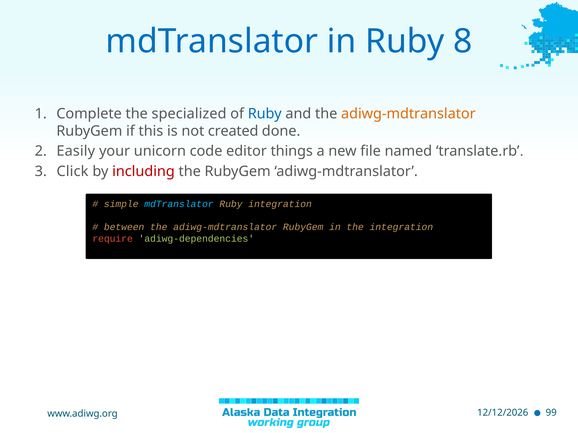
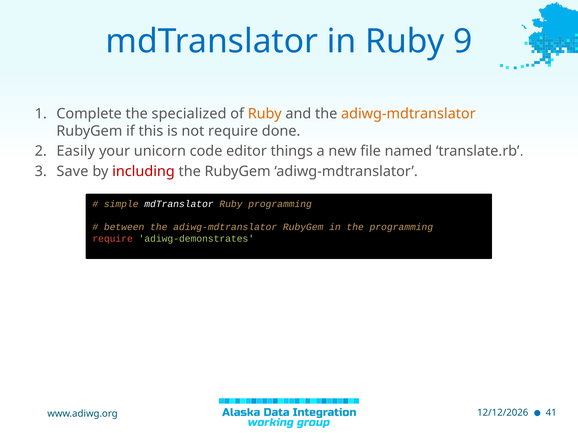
8: 8 -> 9 (463, 42)
Ruby colour: blue -> orange (265, 114)
not created: created -> require (233, 131)
Click: Click -> Save (72, 172)
mdTranslator colour: light blue -> white (179, 204)
Ruby integration: integration -> programming (280, 204)
the integration: integration -> programming (401, 227)
adiwg-dependencies: adiwg-dependencies -> adiwg-demonstrates (196, 239)
99: 99 -> 41 (551, 413)
